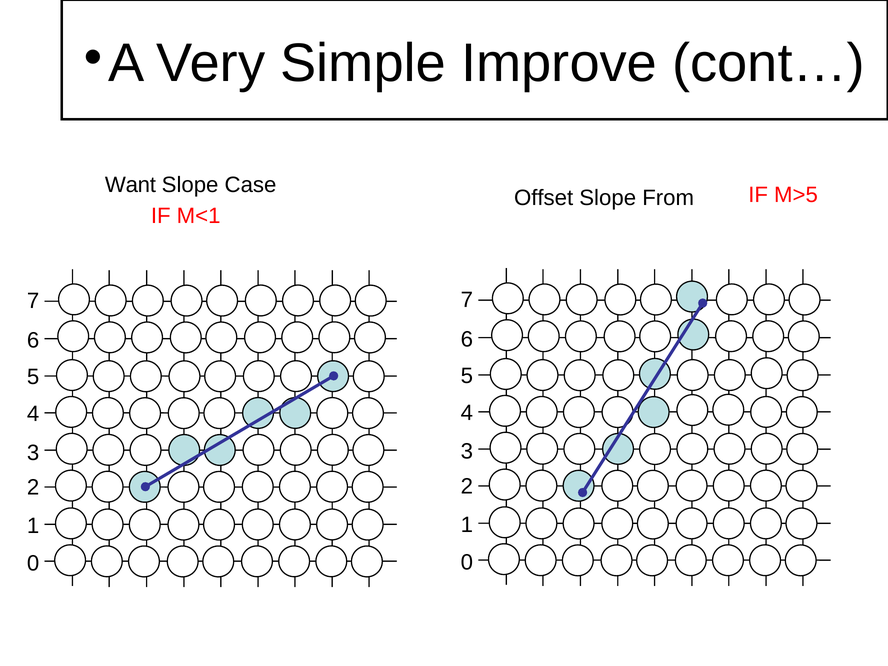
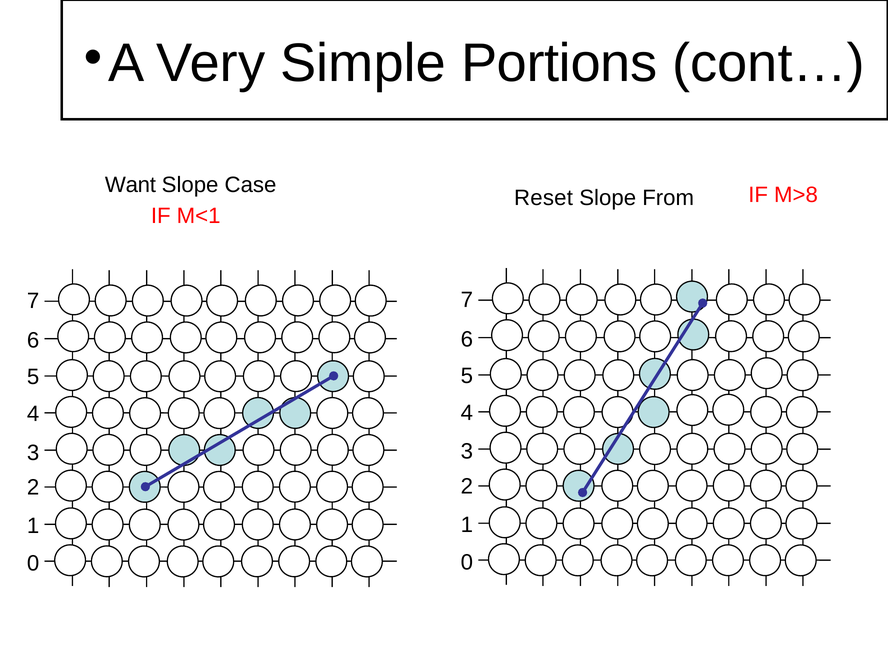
Improve: Improve -> Portions (559, 64)
Offset: Offset -> Reset (544, 198)
M>5: M>5 -> M>8 (796, 195)
